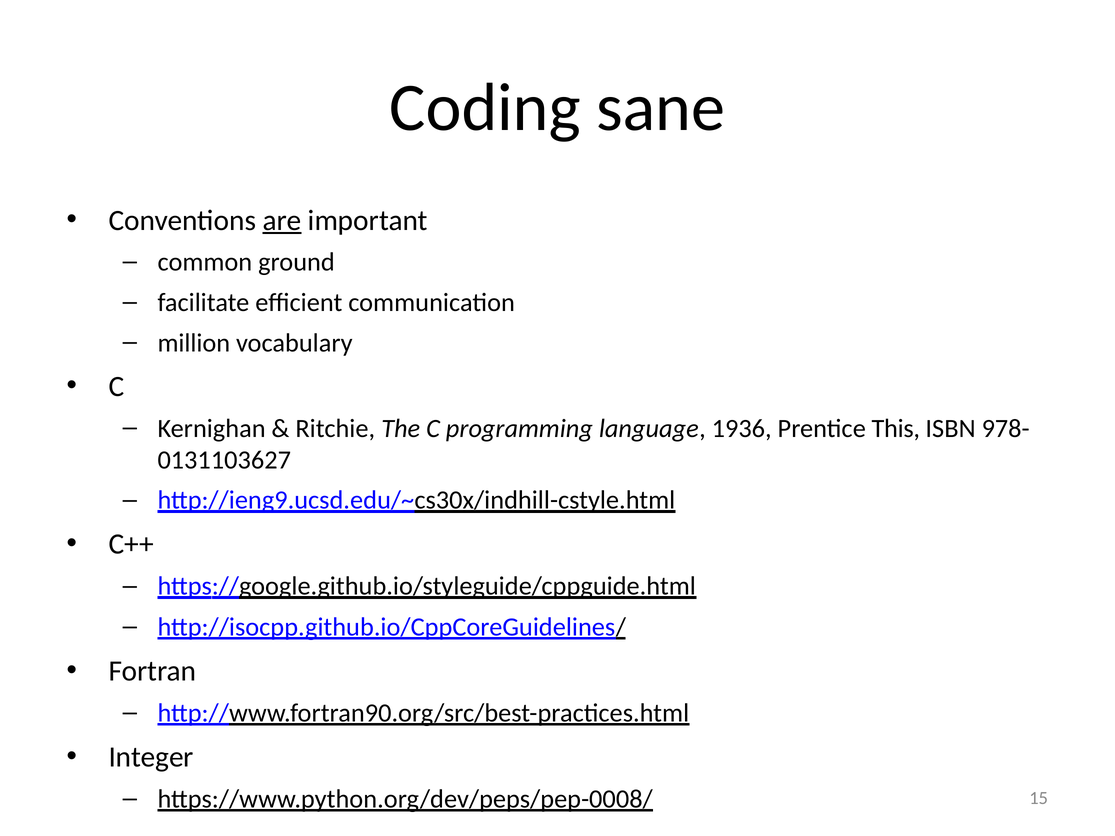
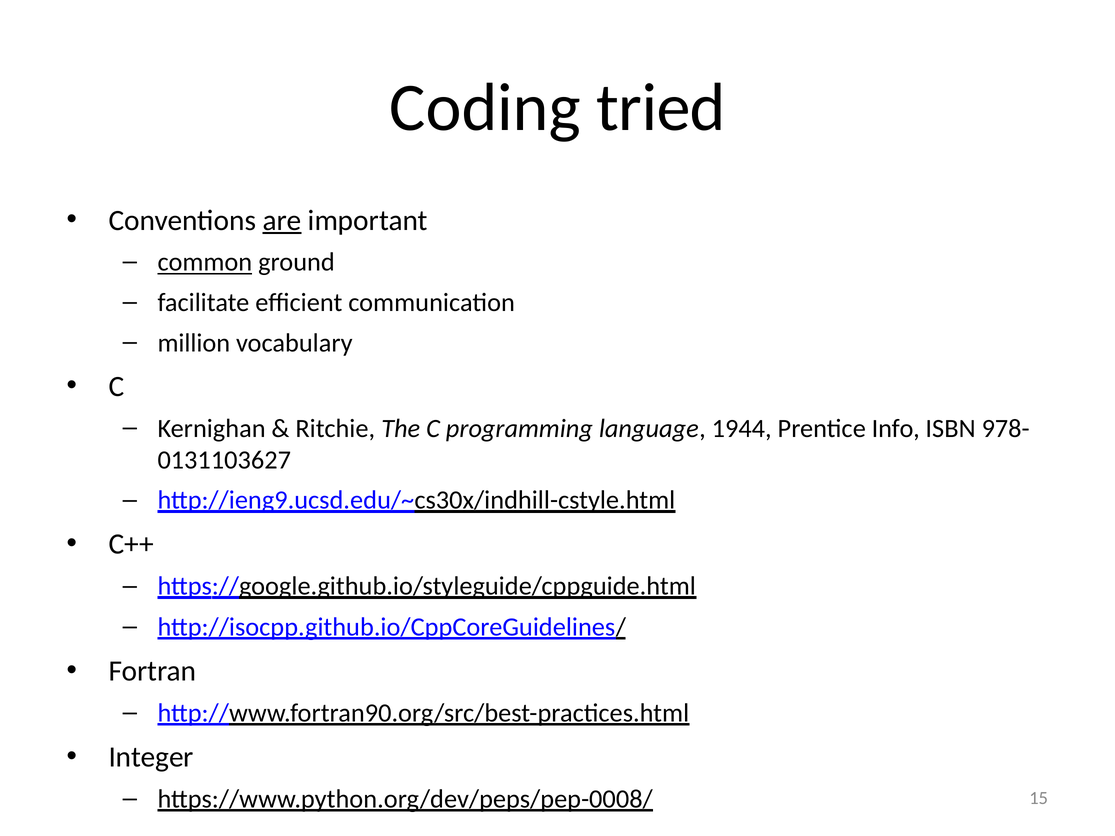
sane: sane -> tried (661, 108)
common underline: none -> present (205, 262)
1936: 1936 -> 1944 (742, 428)
This: This -> Info (896, 428)
